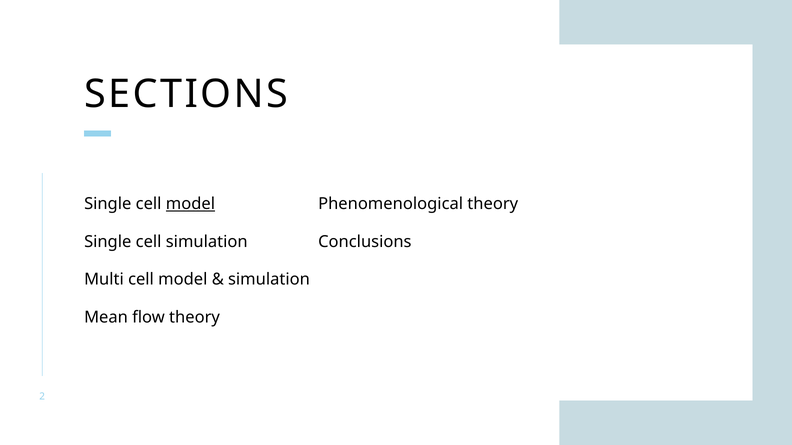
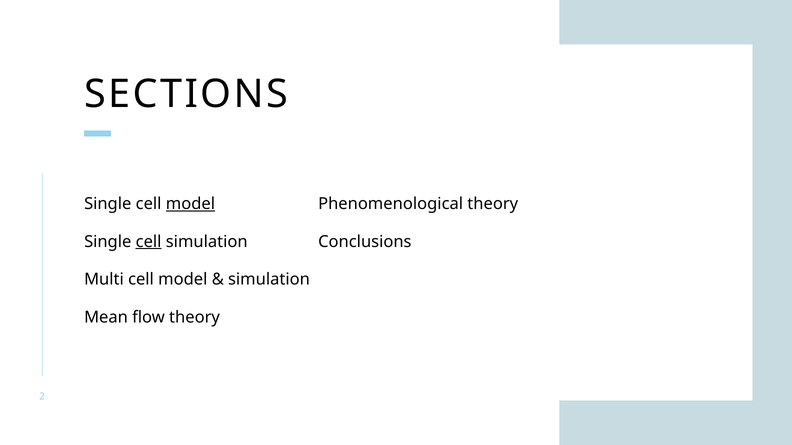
cell underline: none -> present (149, 242)
